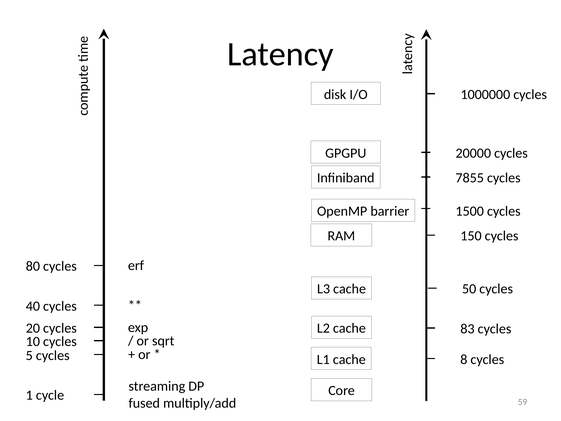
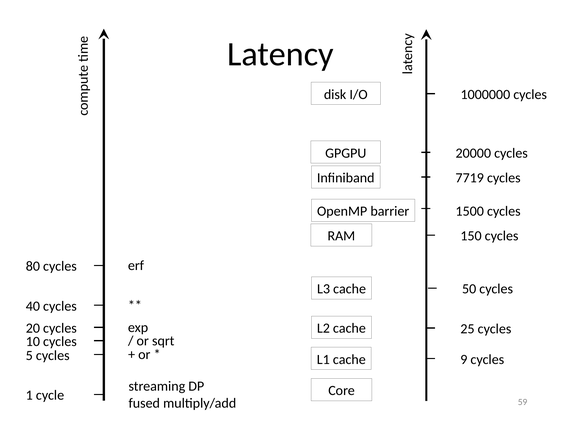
7855: 7855 -> 7719 (470, 178)
83: 83 -> 25 (467, 329)
8: 8 -> 9 (464, 359)
